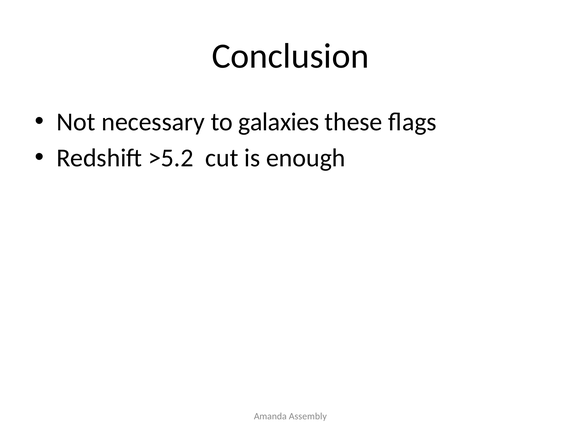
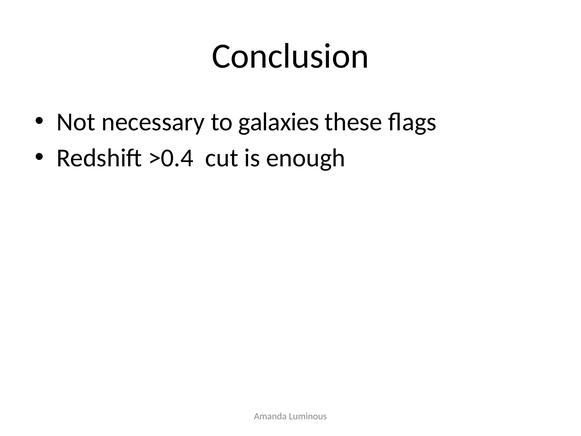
>5.2: >5.2 -> >0.4 (171, 158)
Assembly: Assembly -> Luminous (308, 416)
